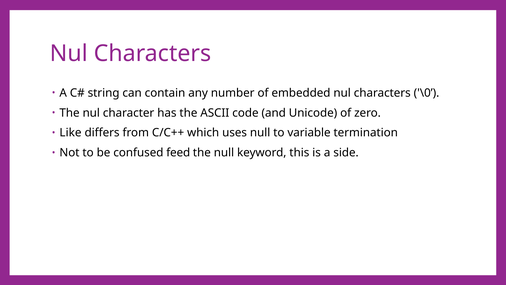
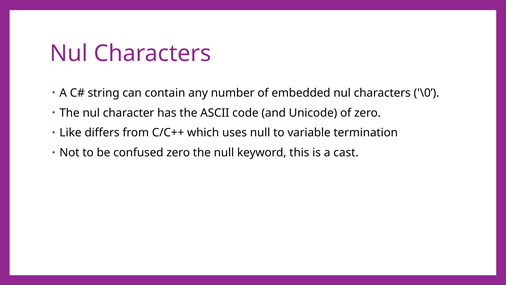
confused feed: feed -> zero (178, 153)
side: side -> cast (346, 153)
